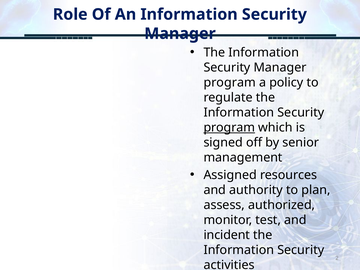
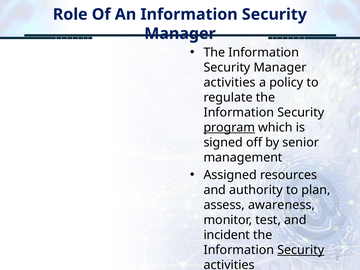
program: program -> activities (230, 83)
authorized: authorized -> awareness (282, 205)
Security underline: none -> present (301, 250)
